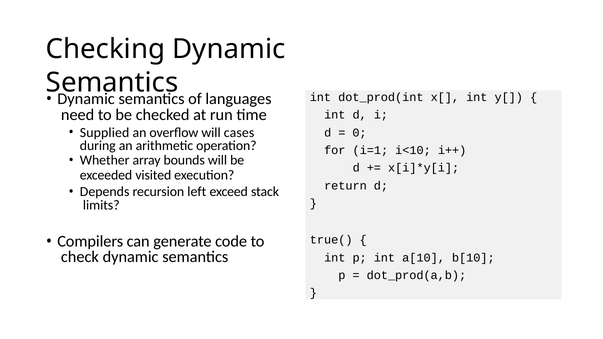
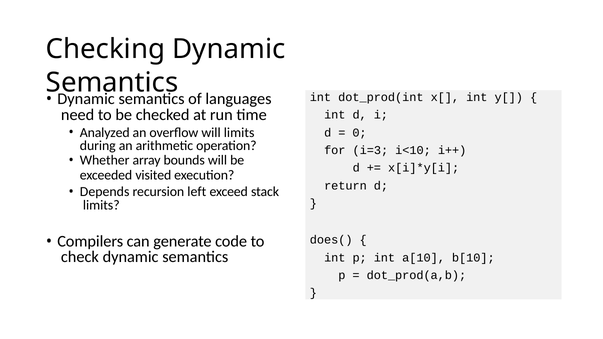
Supplied: Supplied -> Analyzed (105, 133)
will cases: cases -> limits (239, 133)
i=1: i=1 -> i=3 (370, 150)
true(: true( -> does( (331, 240)
